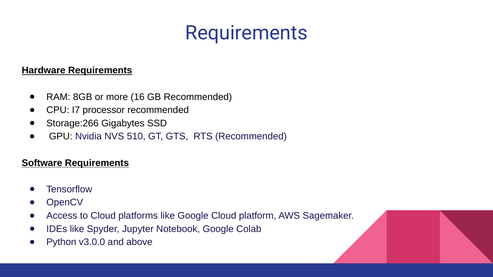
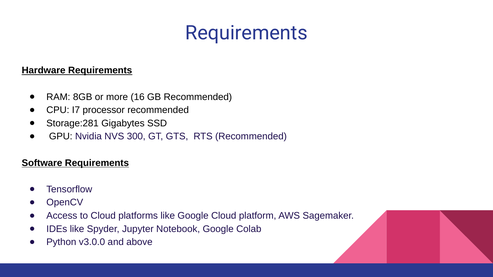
Storage:266: Storage:266 -> Storage:281 (73, 123)
510: 510 -> 300 (136, 137)
